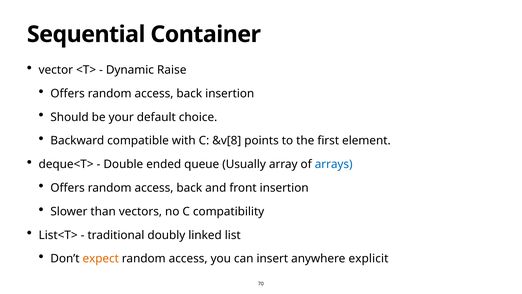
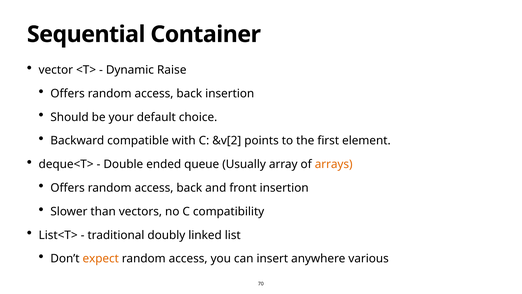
&v[8: &v[8 -> &v[2 (227, 141)
arrays colour: blue -> orange (334, 164)
explicit: explicit -> various (369, 258)
